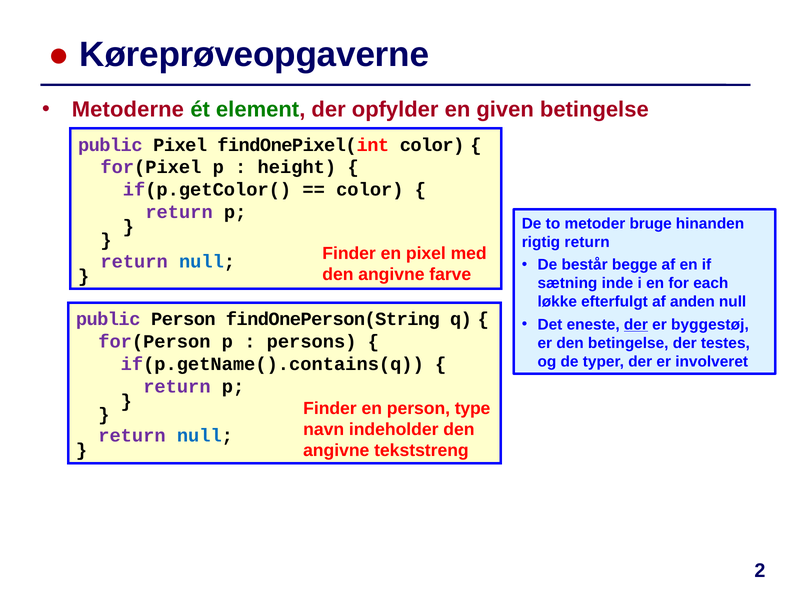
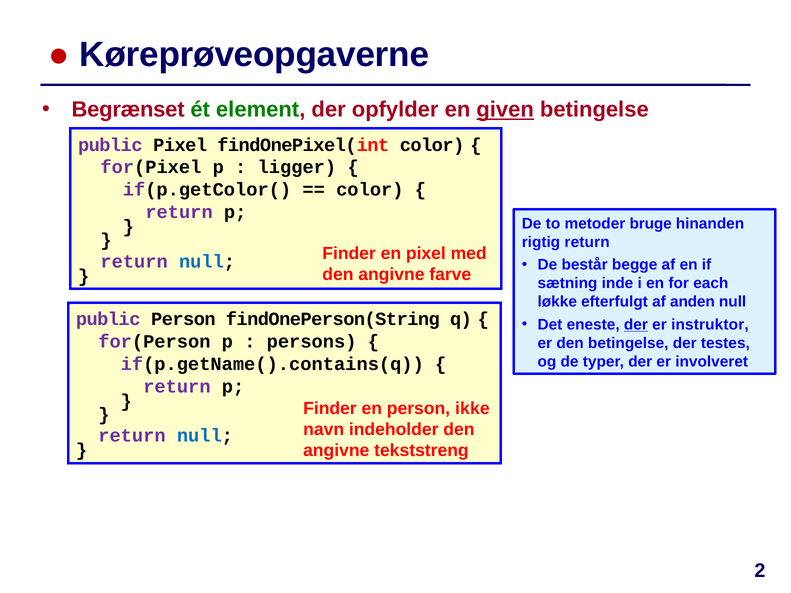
Metoderne: Metoderne -> Begrænset (128, 110)
given underline: none -> present (505, 110)
height: height -> ligger (297, 167)
byggestøj: byggestøj -> instruktor (710, 325)
type: type -> ikke (472, 409)
